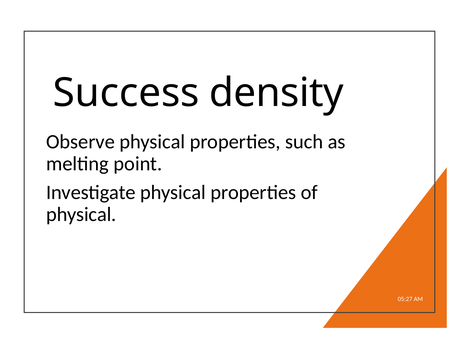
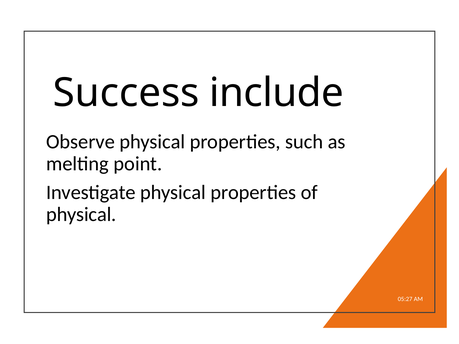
density: density -> include (276, 93)
